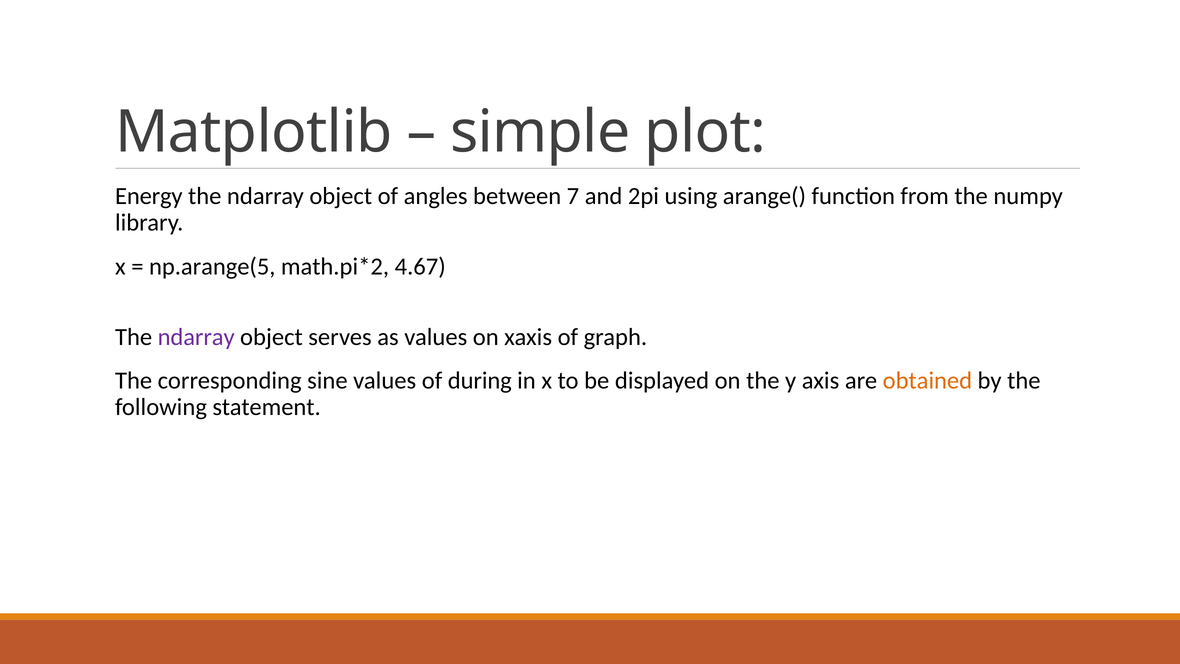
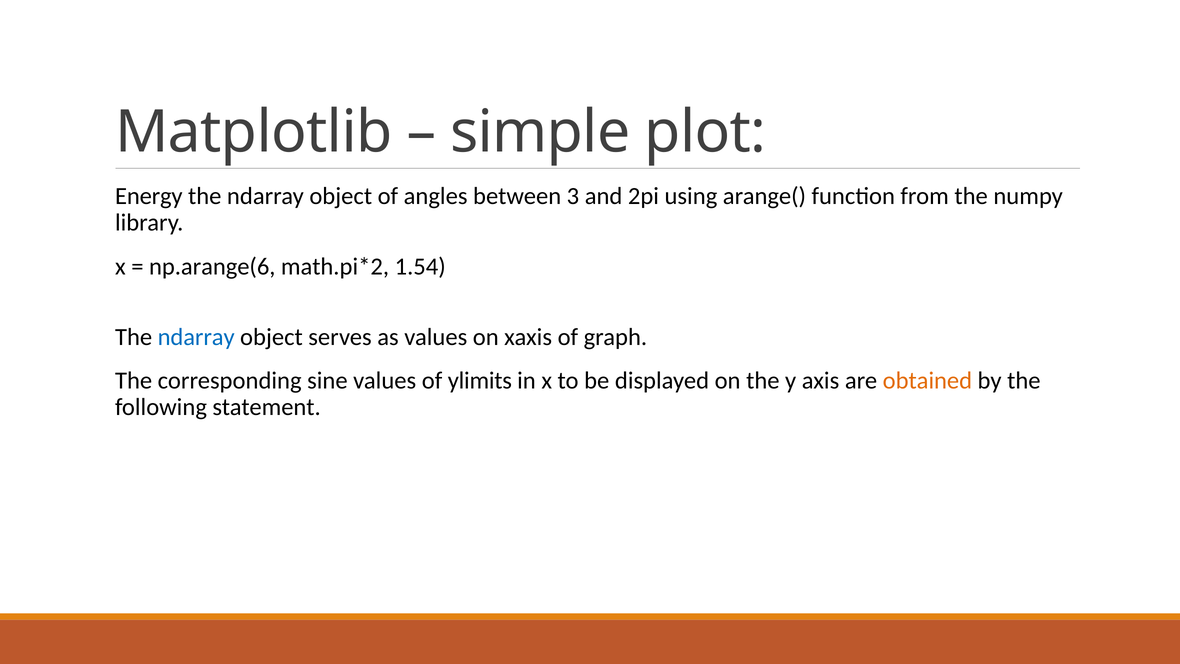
7: 7 -> 3 (573, 196)
np.arange(5: np.arange(5 -> np.arange(6 (212, 267)
4.67: 4.67 -> 1.54 (420, 267)
ndarray colour: purple -> blue (196, 337)
during: during -> ylimits (480, 381)
